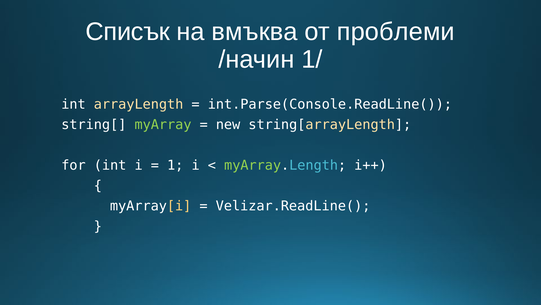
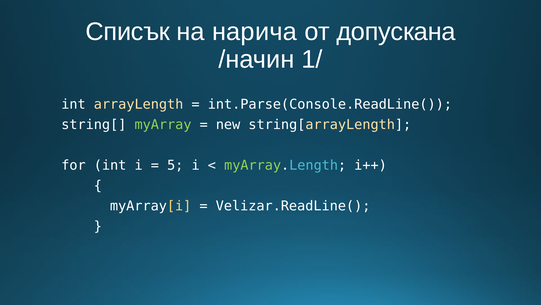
вмъква: вмъква -> нарича (254, 32)
проблеми: проблеми -> допускана (396, 32)
1: 1 -> 5 (175, 165)
